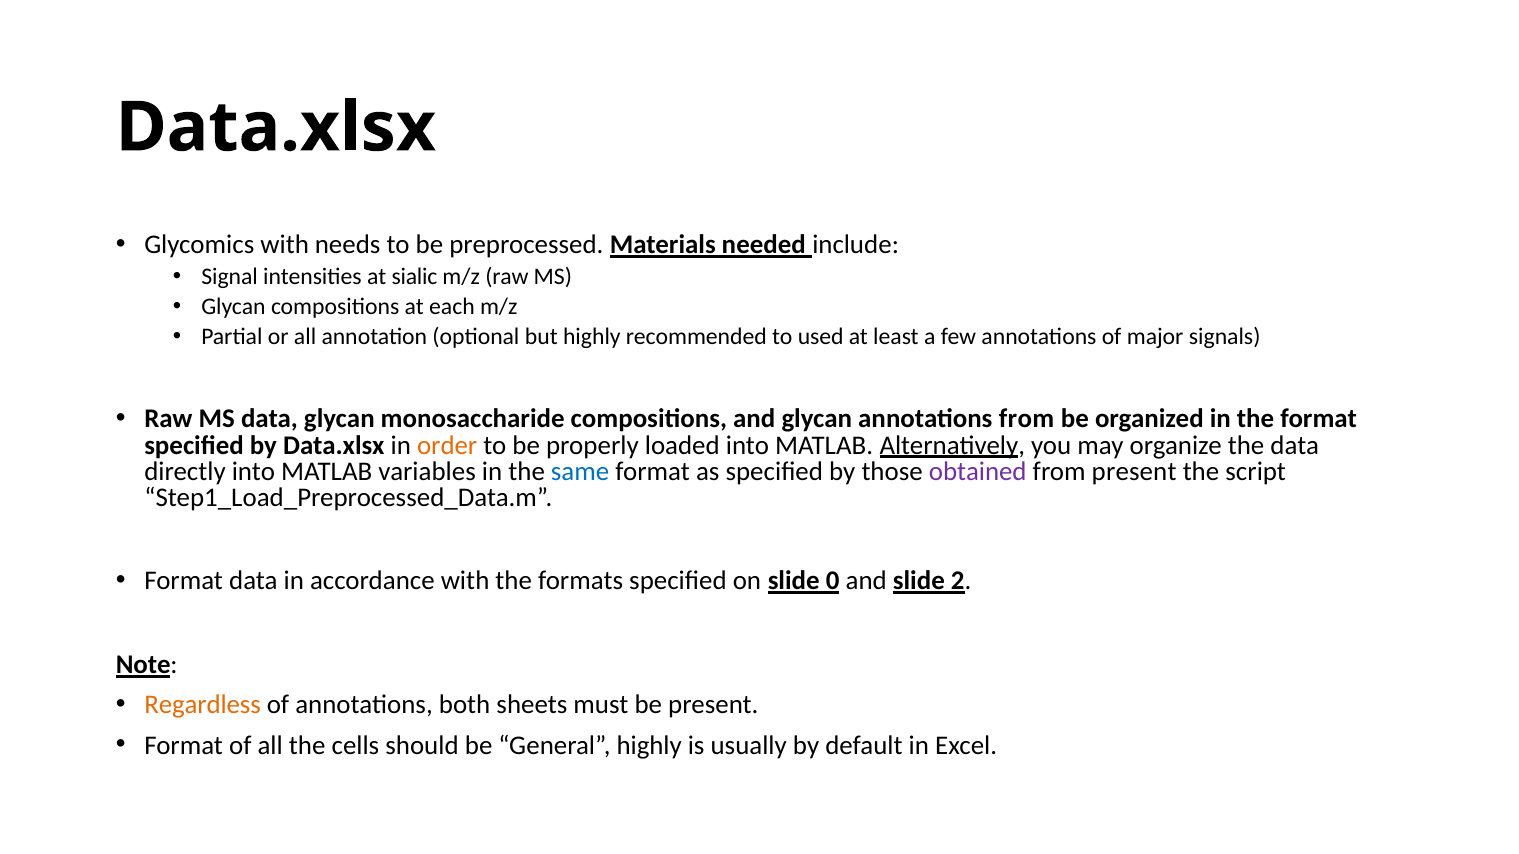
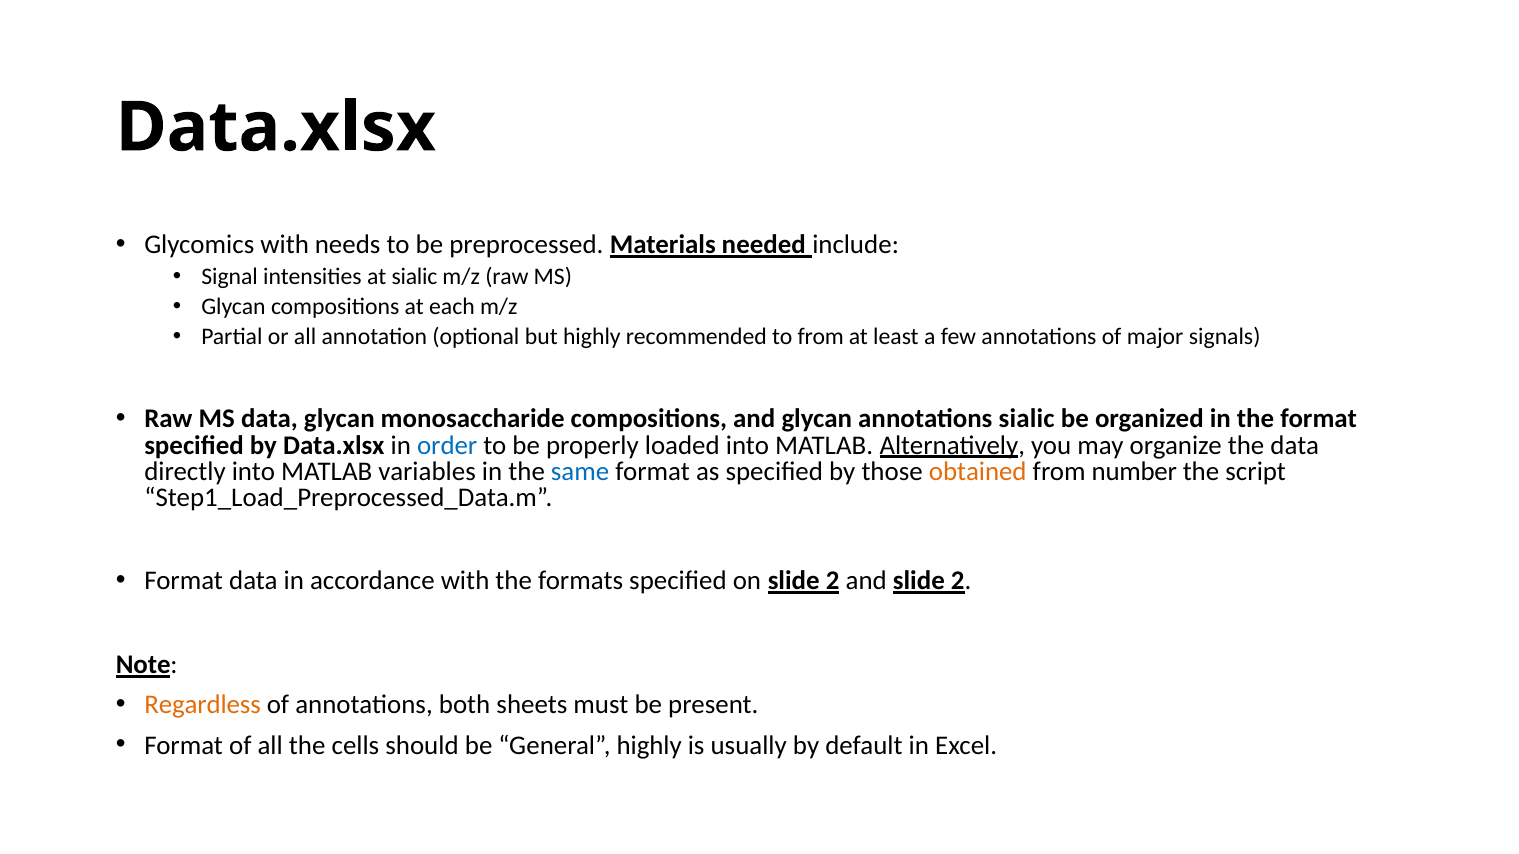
to used: used -> from (821, 337)
annotations from: from -> sialic (1027, 419)
order colour: orange -> blue (447, 445)
obtained colour: purple -> orange (978, 472)
from present: present -> number (1134, 472)
on slide 0: 0 -> 2 (833, 581)
